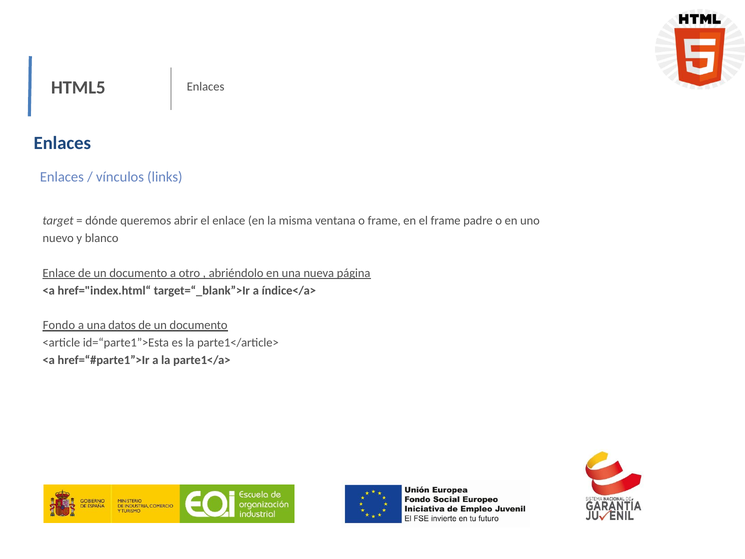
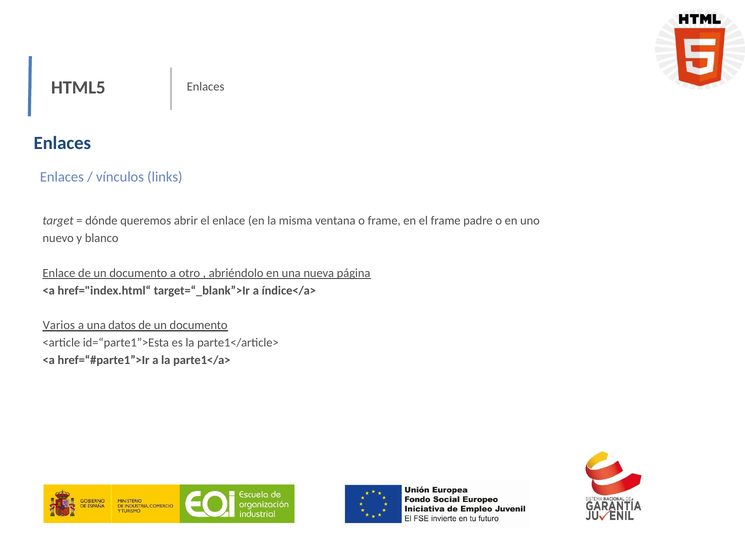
Fondo: Fondo -> Varios (59, 325)
